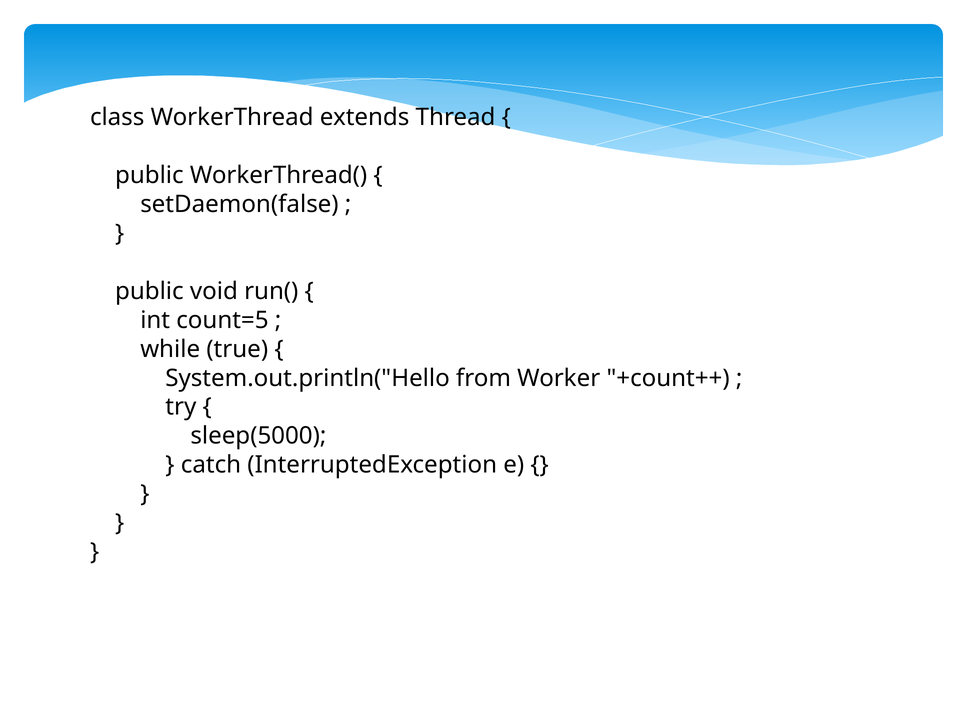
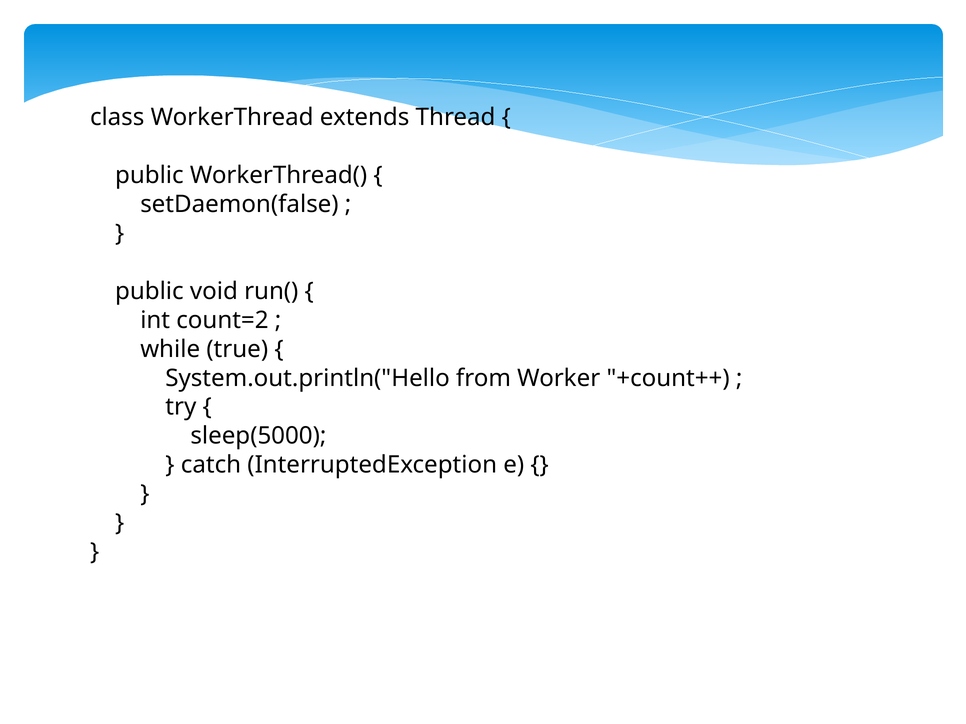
count=5: count=5 -> count=2 (222, 320)
